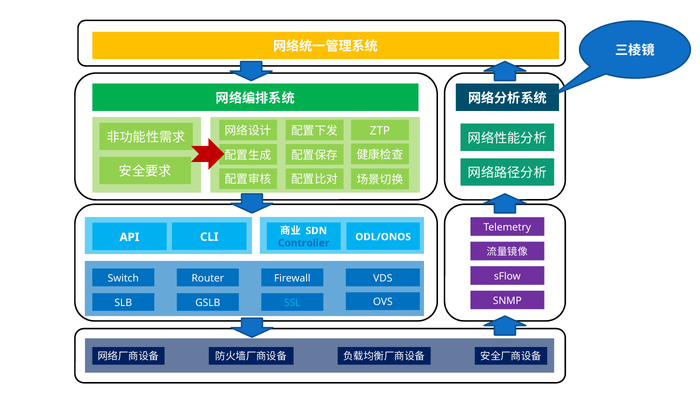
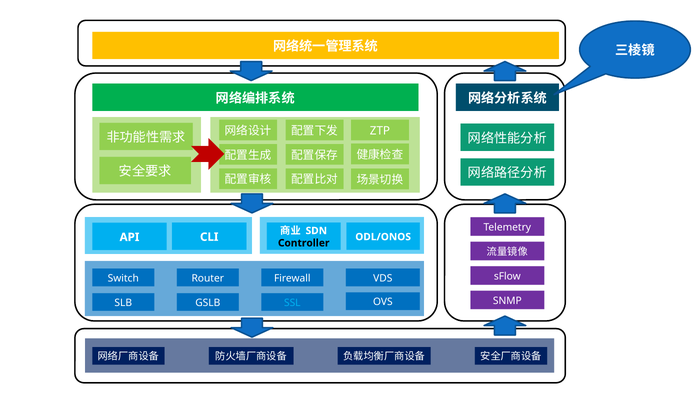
Controller colour: blue -> black (304, 243)
